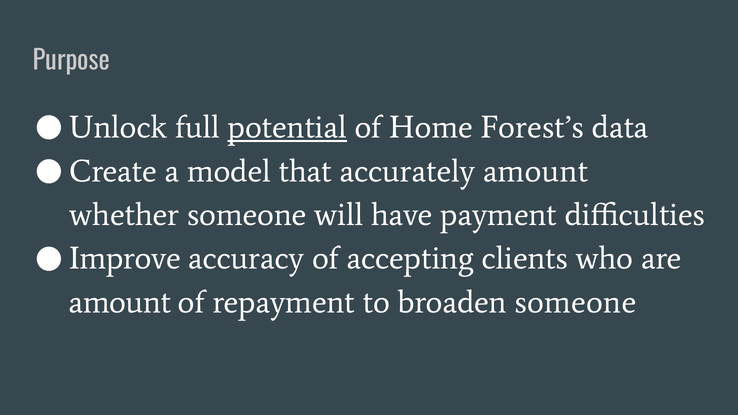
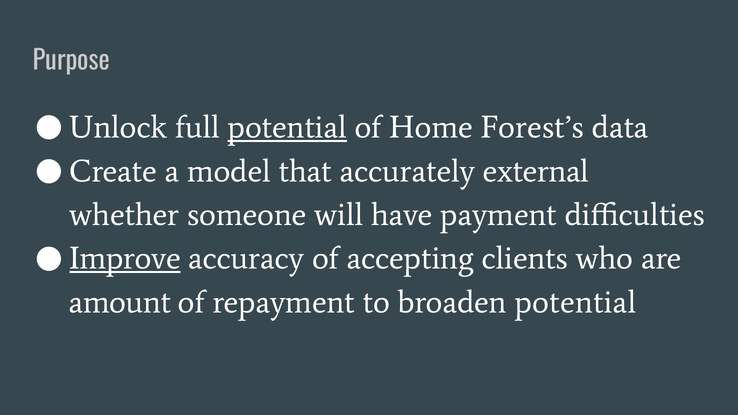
accurately amount: amount -> external (536, 171)
Improve underline: none -> present (125, 259)
broaden someone: someone -> potential (576, 302)
